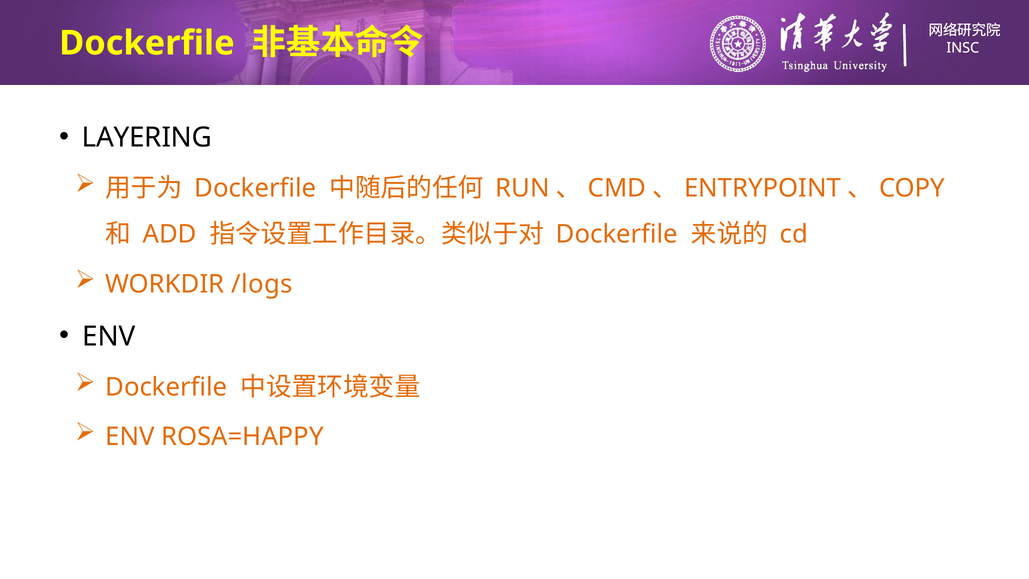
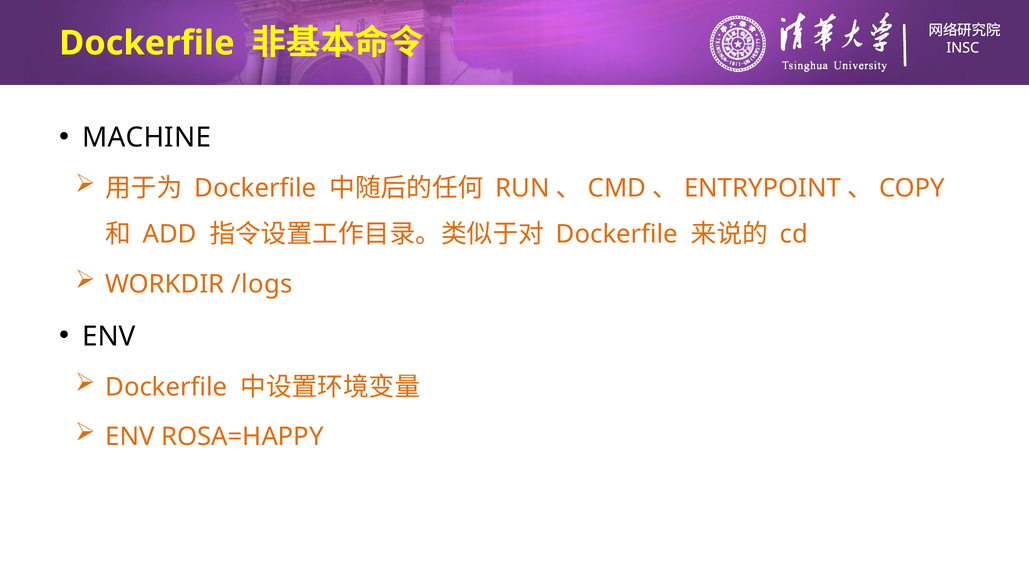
LAYERING: LAYERING -> MACHINE (147, 137)
